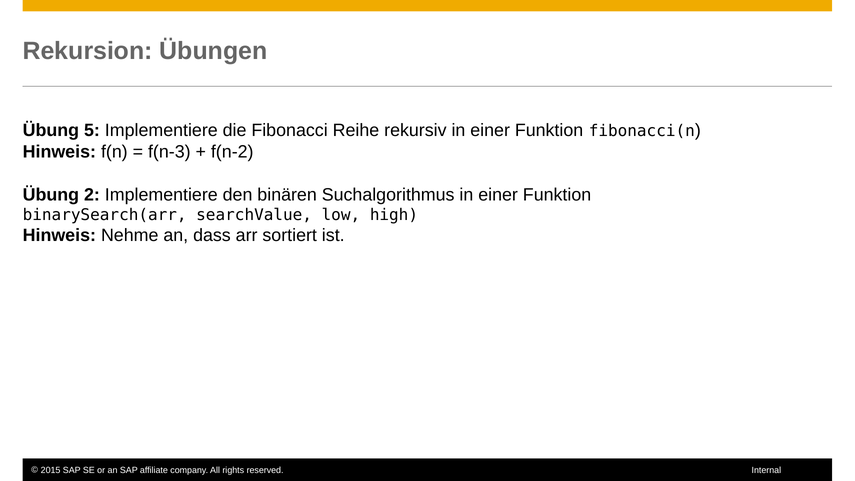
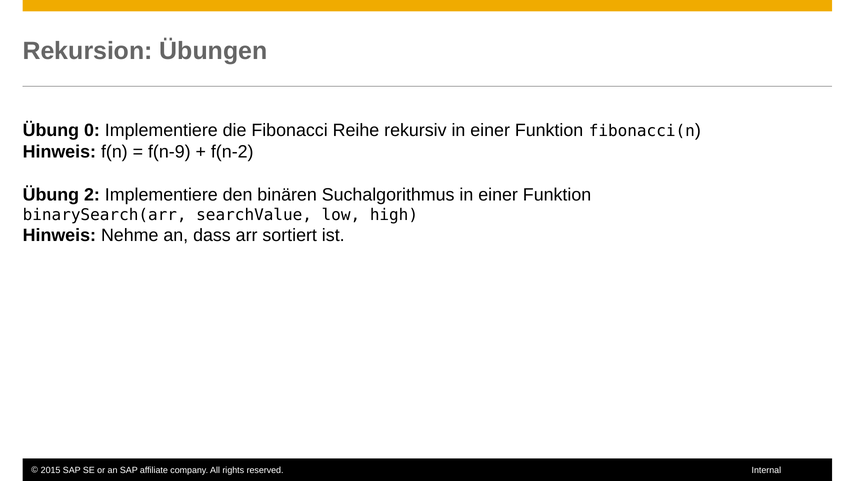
5: 5 -> 0 (92, 130)
f(n-3: f(n-3 -> f(n-9 (169, 152)
